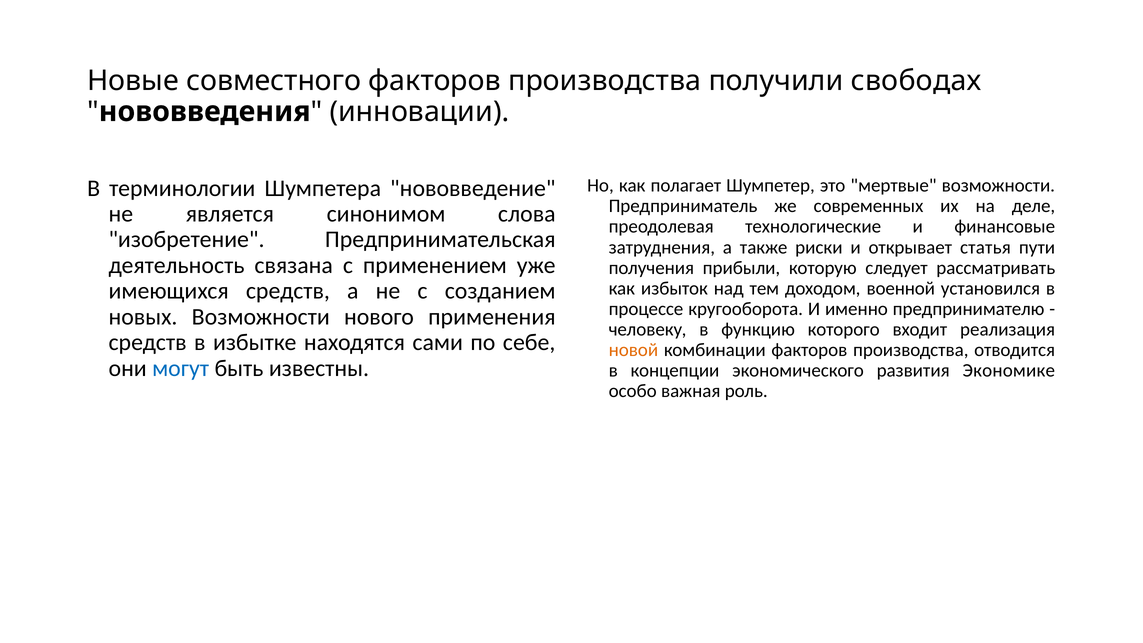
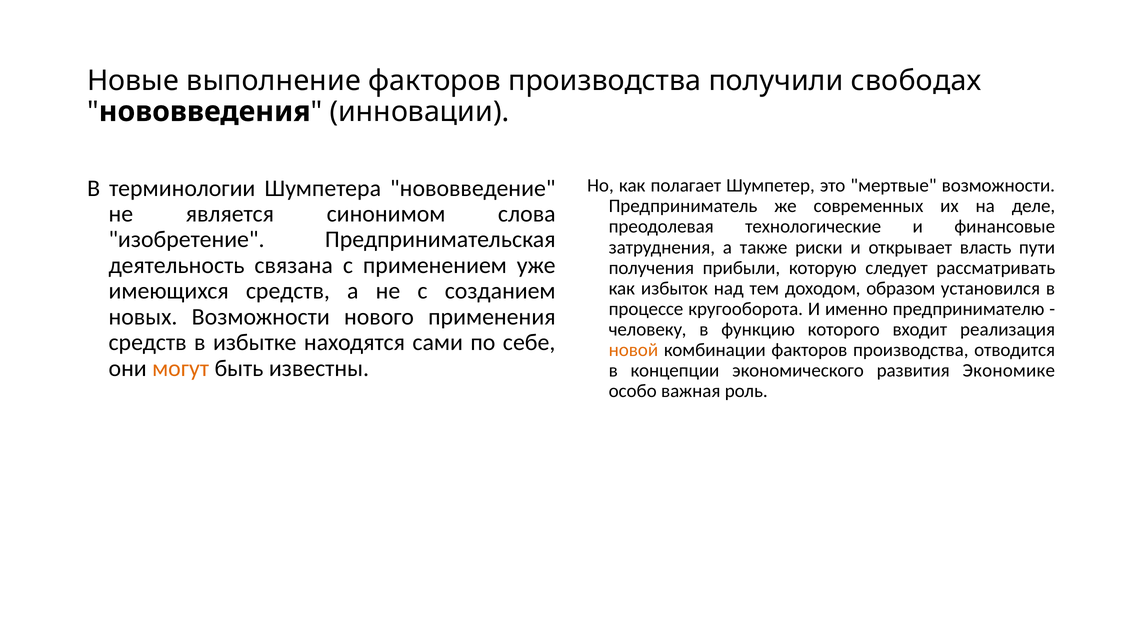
совместного: совместного -> выполнение (274, 81)
статья: статья -> власть (986, 247)
военной: военной -> образом (901, 288)
могут colour: blue -> orange (181, 368)
